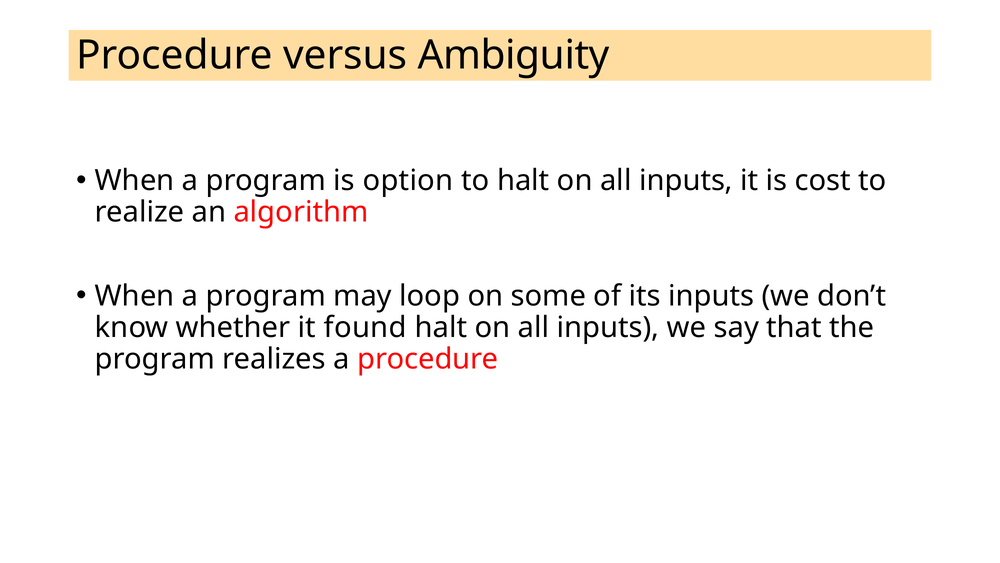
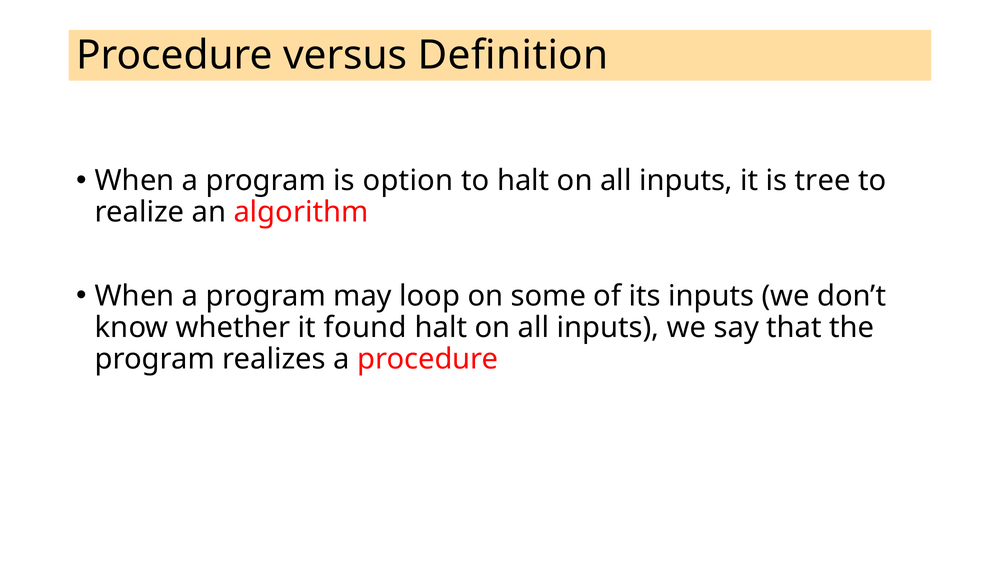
Ambiguity: Ambiguity -> Definition (513, 55)
cost: cost -> tree (823, 181)
